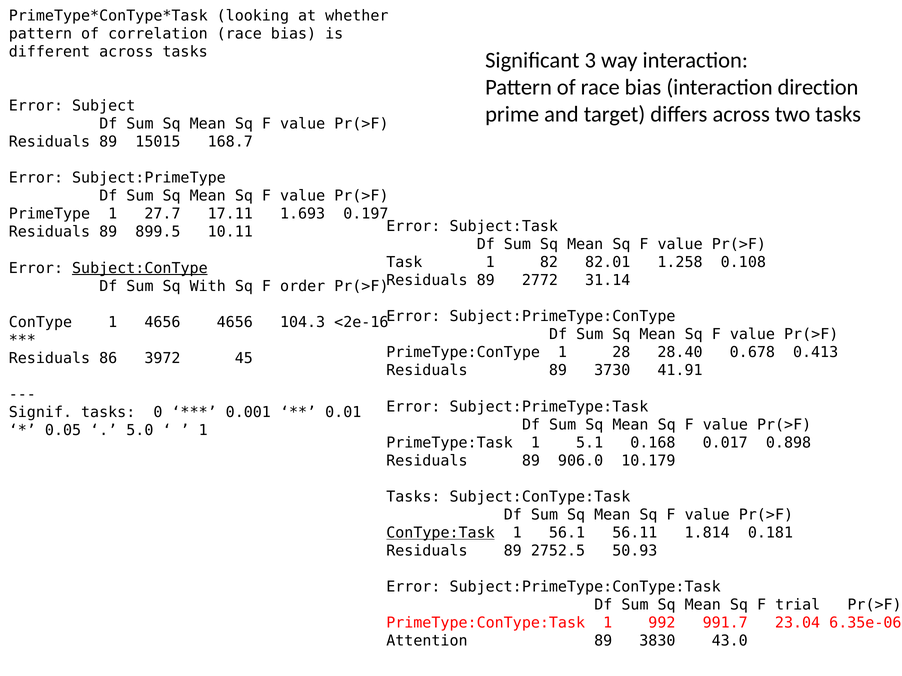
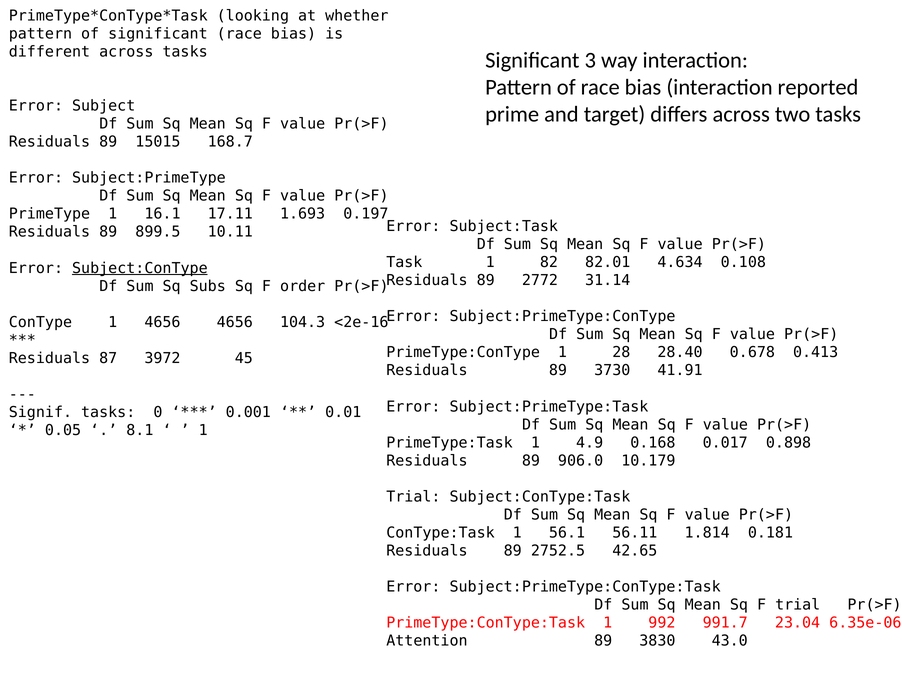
of correlation: correlation -> significant (158, 34)
direction: direction -> reported (818, 88)
27.7: 27.7 -> 16.1 (162, 214)
1.258: 1.258 -> 4.634 (680, 263)
With: With -> Subs (208, 286)
86: 86 -> 87 (108, 358)
5.0: 5.0 -> 8.1 (140, 431)
5.1: 5.1 -> 4.9 (590, 443)
Tasks: Tasks -> Trial (413, 497)
ConType:Task underline: present -> none (441, 533)
50.93: 50.93 -> 42.65 (635, 551)
